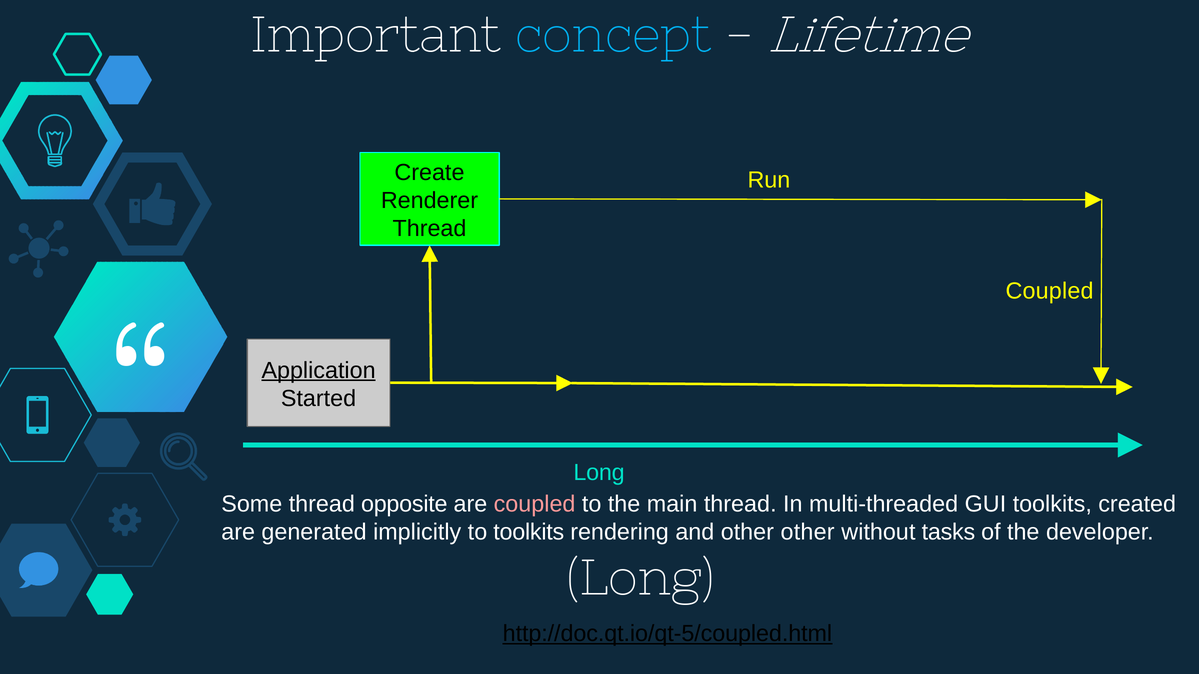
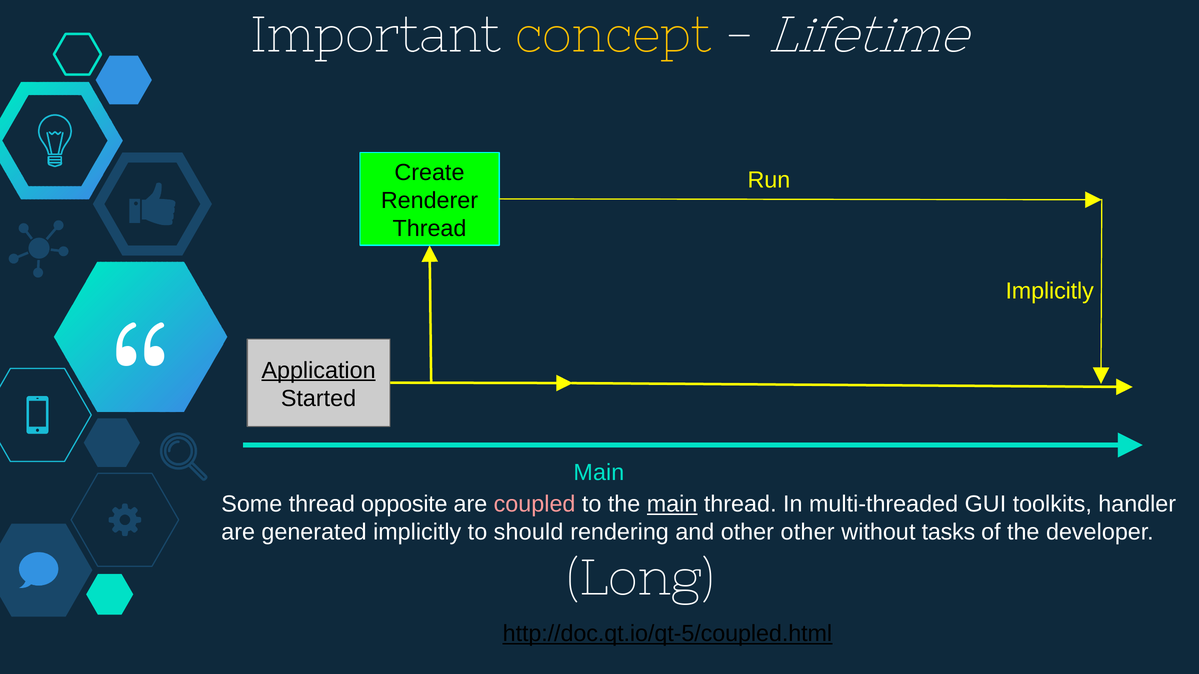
concept colour: light blue -> yellow (613, 36)
Coupled: Coupled -> Implicitly (1050, 291)
Long: Long -> Main (599, 473)
main underline: none -> present (672, 505)
created: created -> handler (1137, 505)
to toolkits: toolkits -> should (529, 533)
